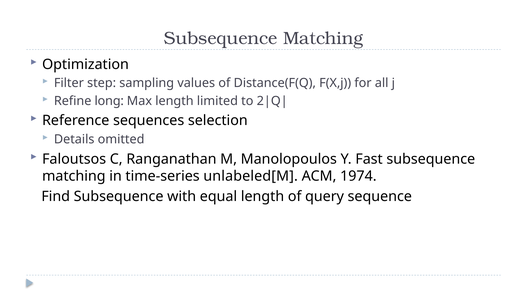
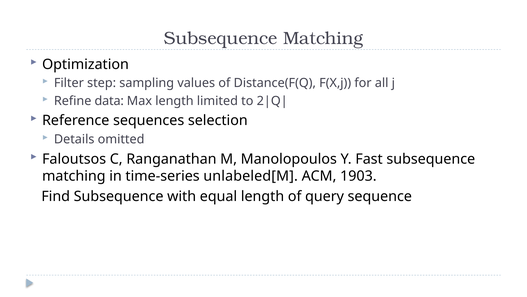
long: long -> data (109, 101)
1974: 1974 -> 1903 (358, 176)
